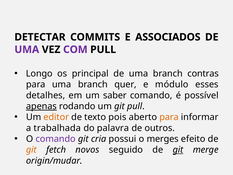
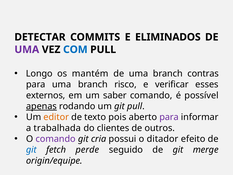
ASSOCIADOS: ASSOCIADOS -> ELIMINADOS (168, 37)
COM colour: purple -> blue (75, 49)
principal: principal -> mantém (90, 73)
quer: quer -> risco (126, 84)
módulo: módulo -> verificar (172, 84)
detalhes: detalhes -> externos (46, 95)
para colour: orange -> purple (169, 117)
palavra: palavra -> clientes (113, 128)
merges: merges -> ditador (163, 139)
git colour: orange -> blue (31, 150)
novos: novos -> perde (87, 150)
git underline: present -> none (178, 150)
origin/mudar: origin/mudar -> origin/equipe (54, 160)
